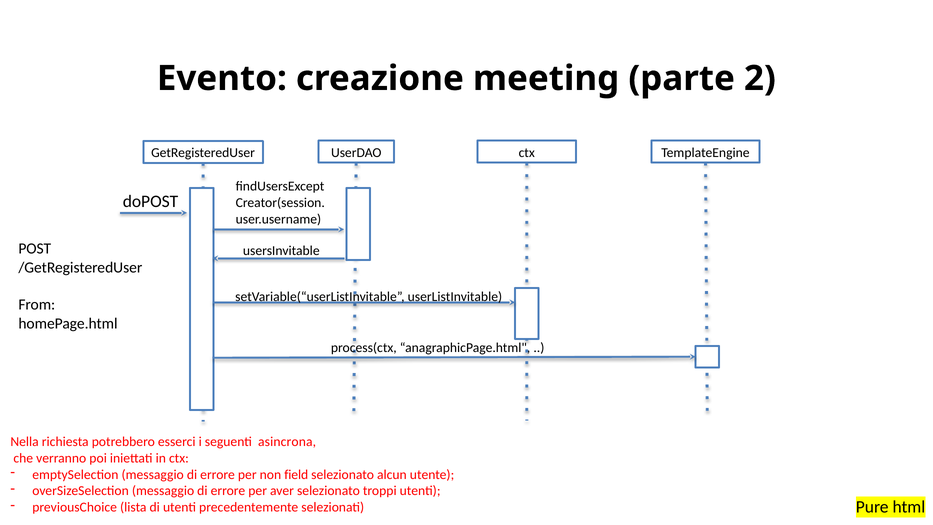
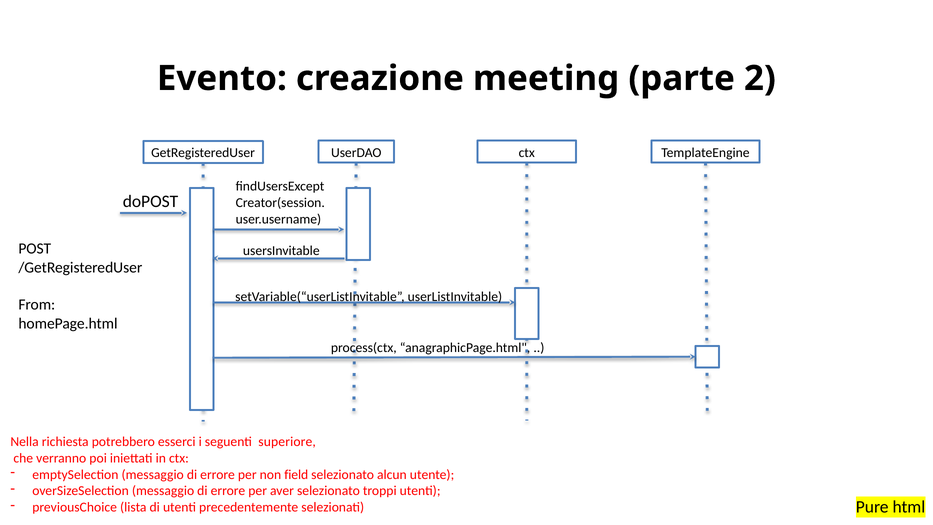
asincrona: asincrona -> superiore (287, 442)
